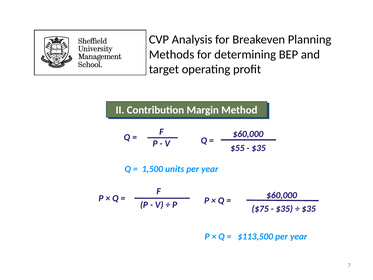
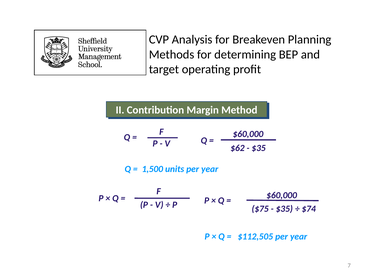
$55: $55 -> $62 (237, 148)
$35: $35 -> $74 (309, 209)
$113,500: $113,500 -> $112,505 (255, 236)
